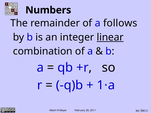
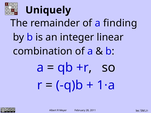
Numbers: Numbers -> Uniquely (48, 10)
follows: follows -> finding (120, 23)
linear underline: present -> none (110, 37)
